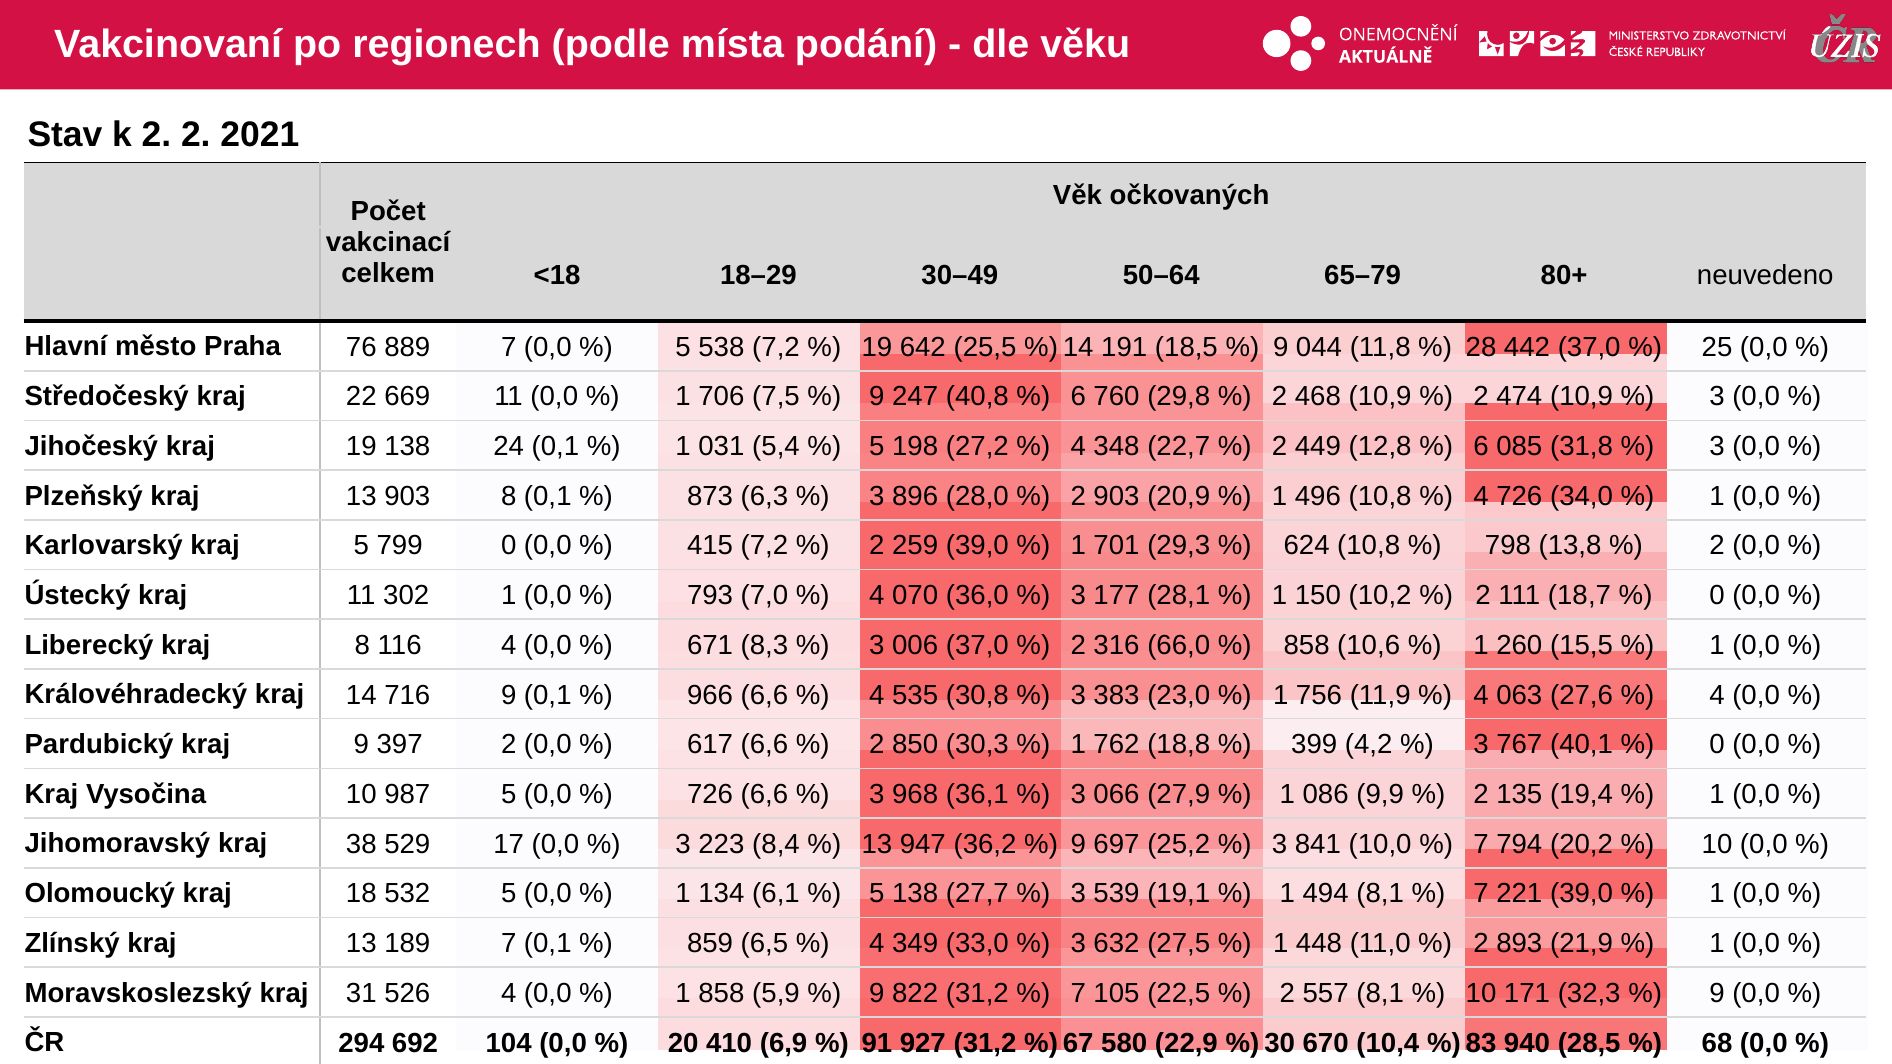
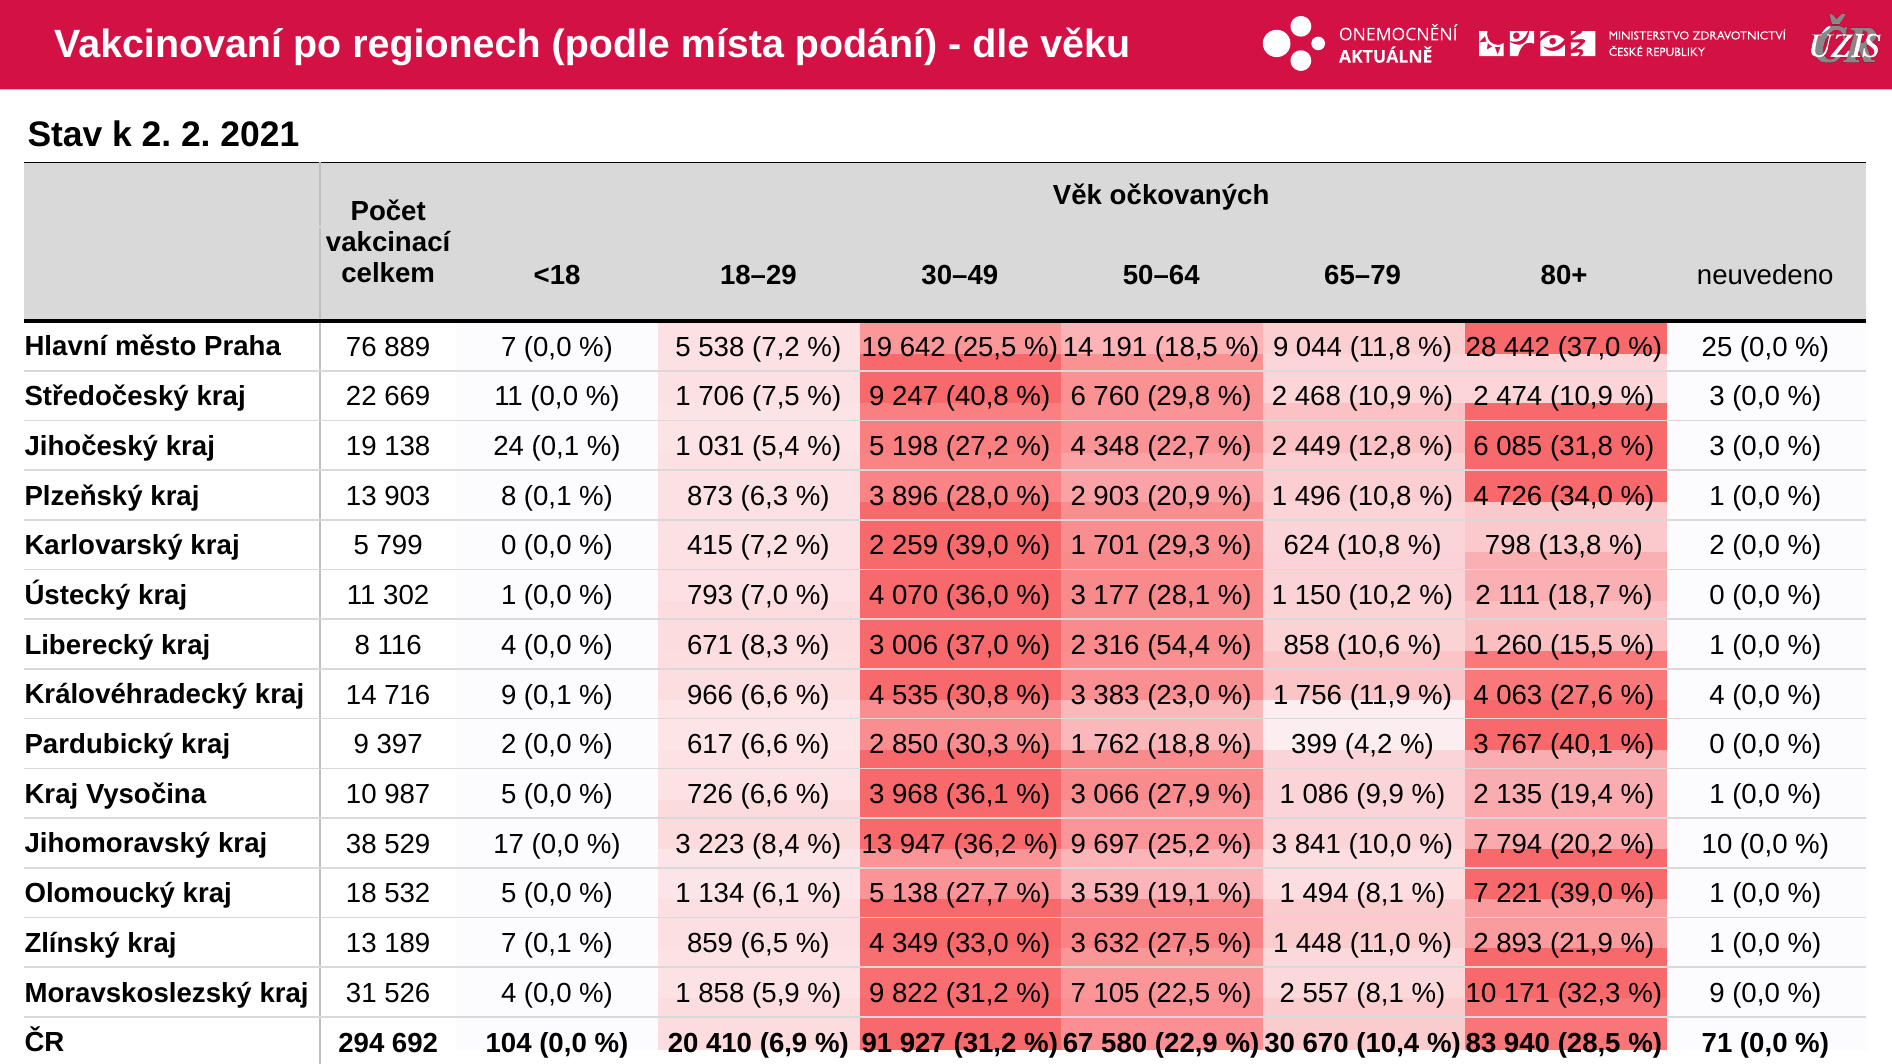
66,0: 66,0 -> 54,4 (1179, 645)
68: 68 -> 71 (1717, 1043)
